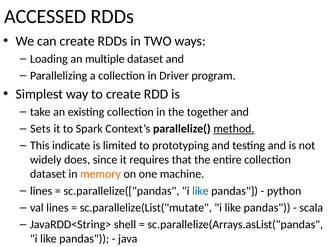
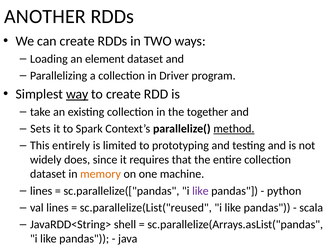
ACCESSED: ACCESSED -> ANOTHER (45, 16)
multiple: multiple -> element (105, 59)
way underline: none -> present (77, 94)
indicate: indicate -> entirely (71, 145)
like colour: blue -> purple (200, 191)
sc.parallelize(List("mutate: sc.parallelize(List("mutate -> sc.parallelize(List("reused (146, 208)
